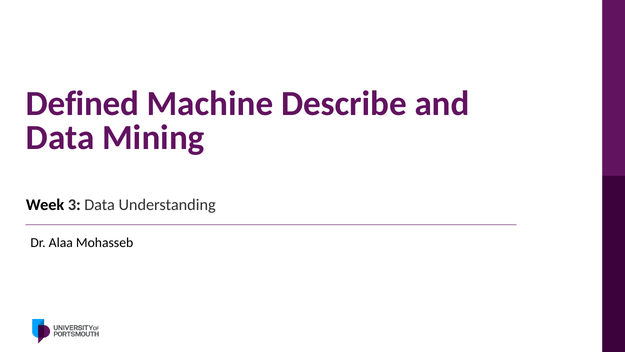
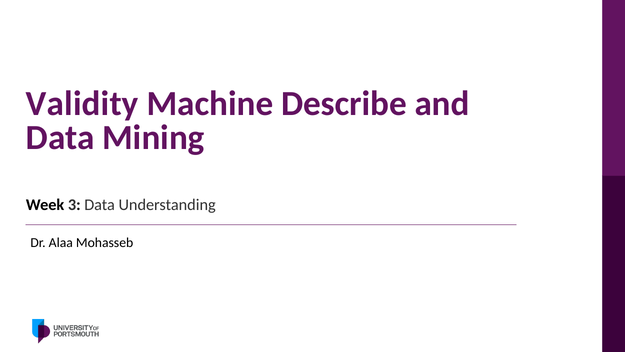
Defined: Defined -> Validity (82, 103)
